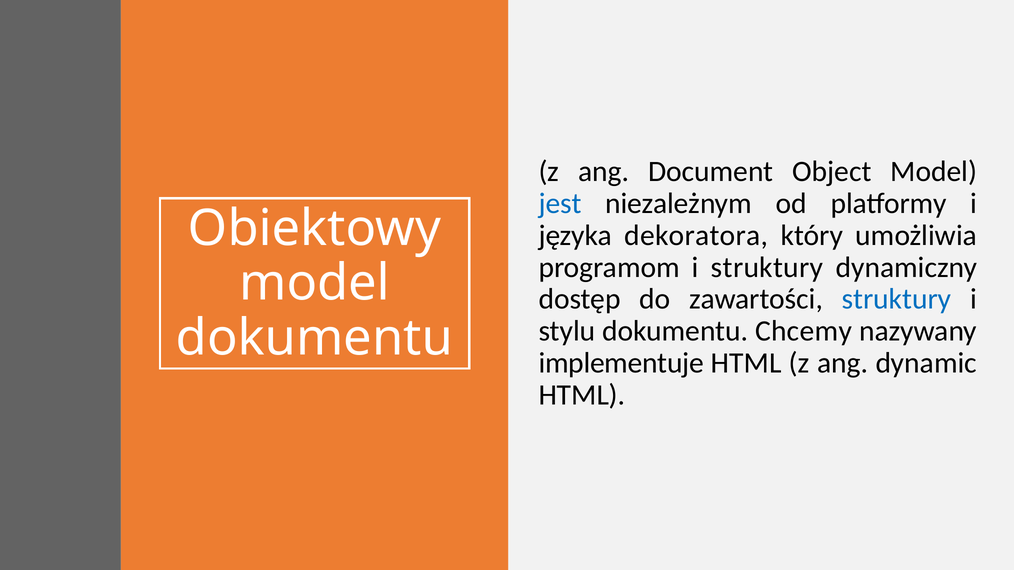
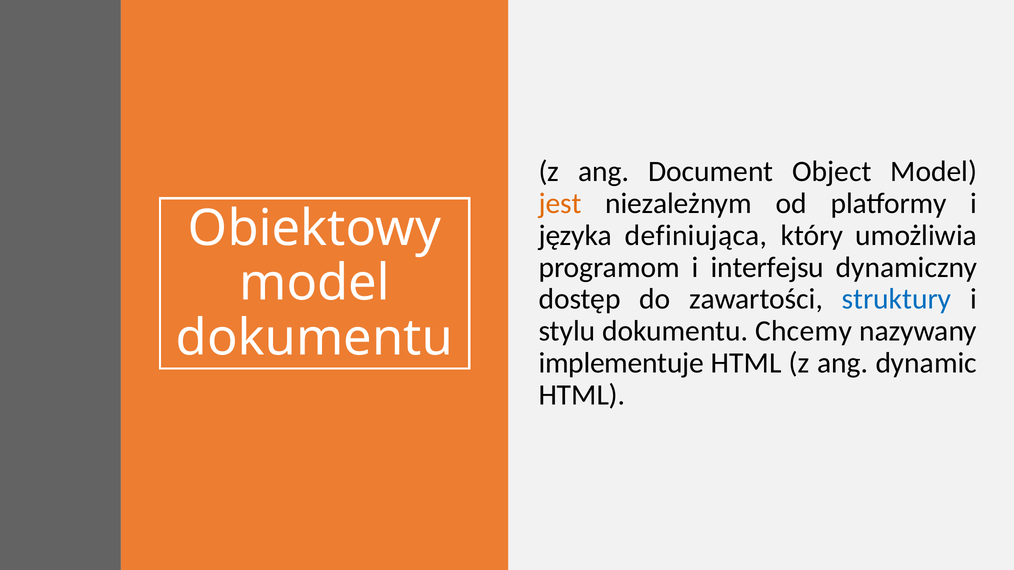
jest colour: blue -> orange (560, 204)
dekoratora: dekoratora -> definiująca (696, 236)
i struktury: struktury -> interfejsu (767, 267)
